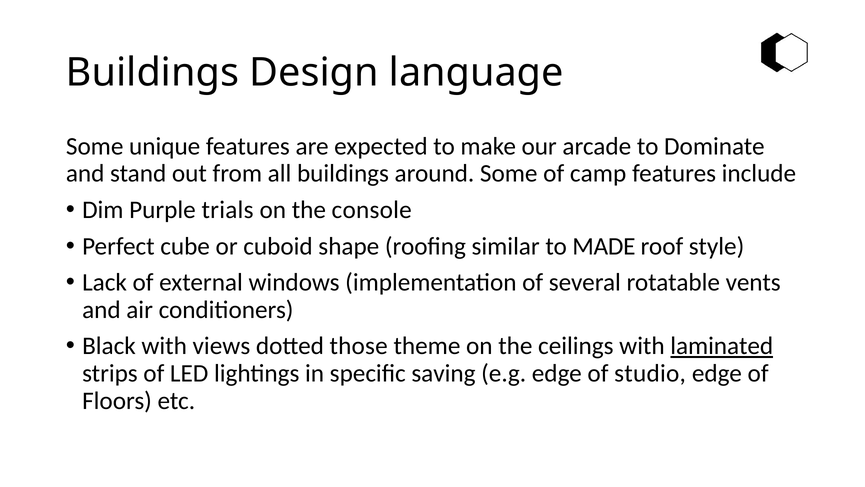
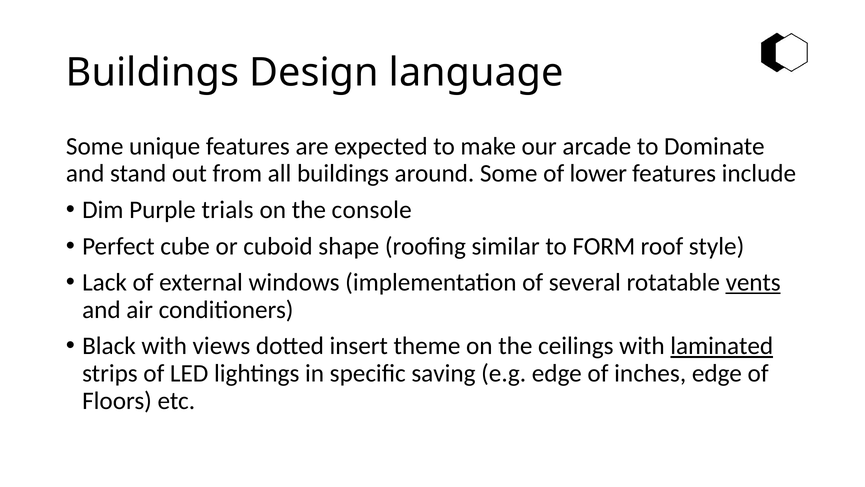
camp: camp -> lower (598, 173)
MADE: MADE -> FORM (604, 246)
vents underline: none -> present (753, 282)
those: those -> insert (359, 346)
studio: studio -> inches (650, 373)
